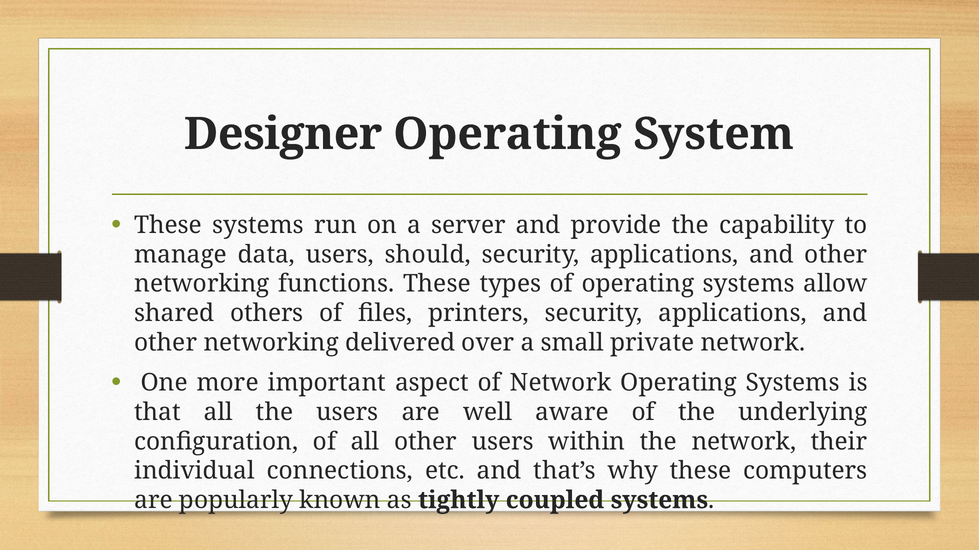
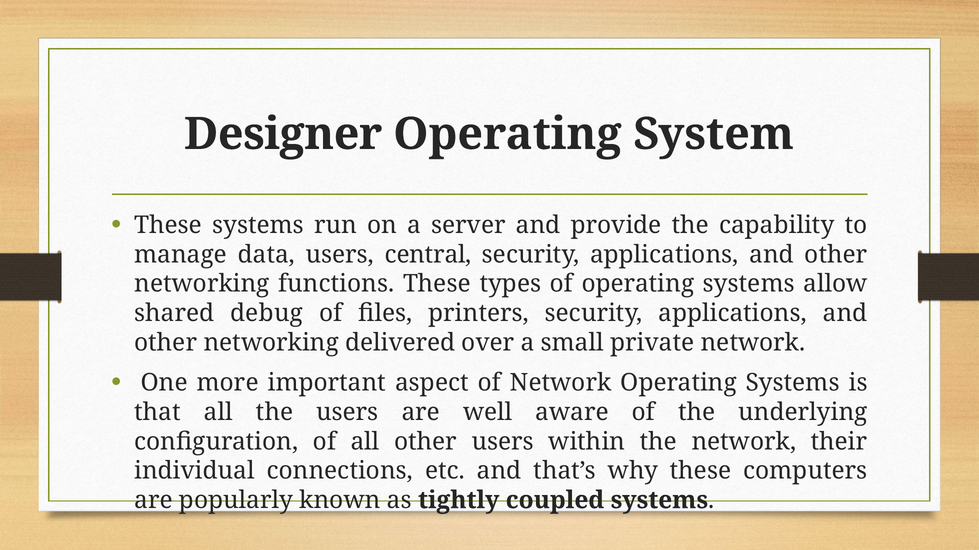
should: should -> central (428, 255)
others: others -> debug (267, 314)
